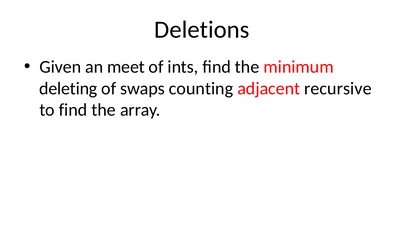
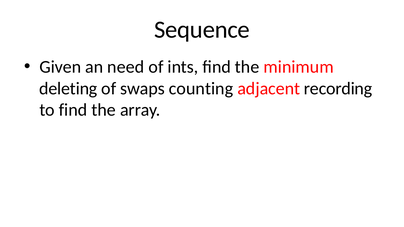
Deletions: Deletions -> Sequence (202, 30)
meet: meet -> need (126, 67)
recursive: recursive -> recording (338, 89)
